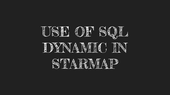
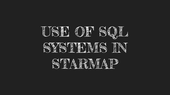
DYNAMIC: DYNAMIC -> SYSTEMS (75, 49)
